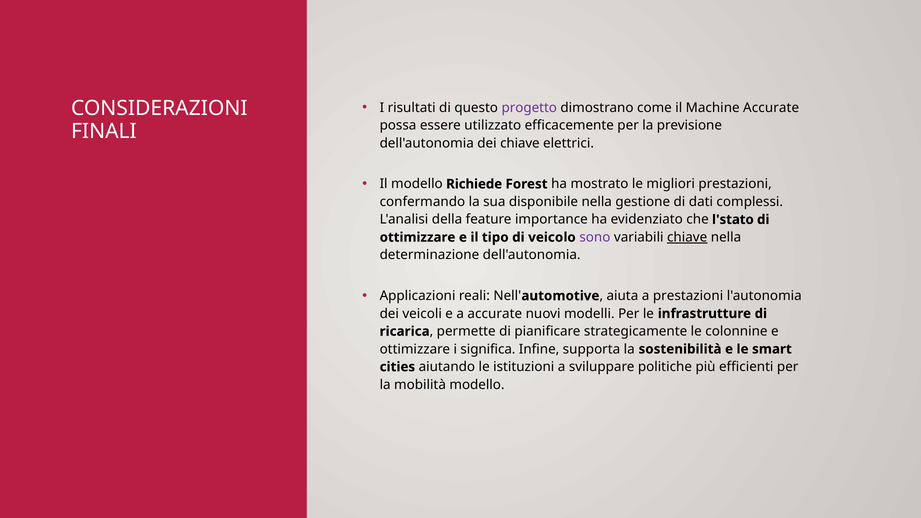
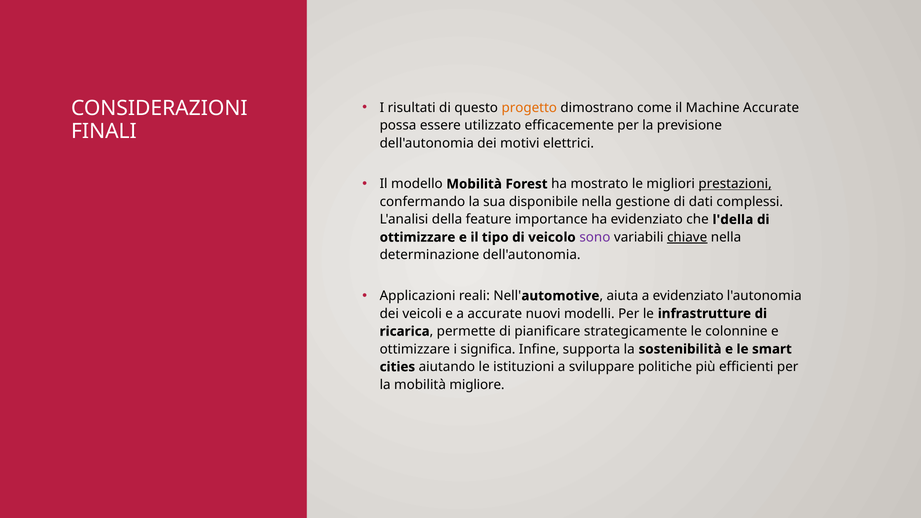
progetto colour: purple -> orange (529, 108)
dei chiave: chiave -> motivi (520, 143)
modello Richiede: Richiede -> Mobilità (474, 184)
prestazioni underline: none -> present (735, 184)
l'stato: l'stato -> l'della (733, 220)
a prestazioni: prestazioni -> evidenziato (688, 296)
mobilità modello: modello -> migliore (477, 385)
